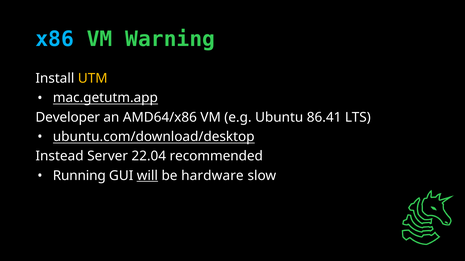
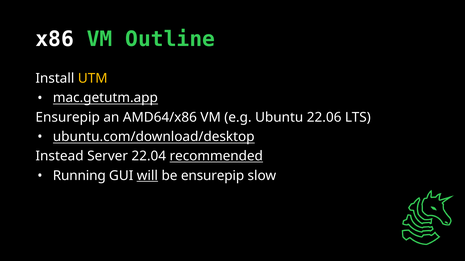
x86 colour: light blue -> white (55, 39)
Warning: Warning -> Outline (170, 39)
Developer: Developer -> Ensurepip (68, 118)
86.41: 86.41 -> 22.06 (324, 118)
recommended underline: none -> present (216, 156)
be hardware: hardware -> ensurepip (213, 176)
